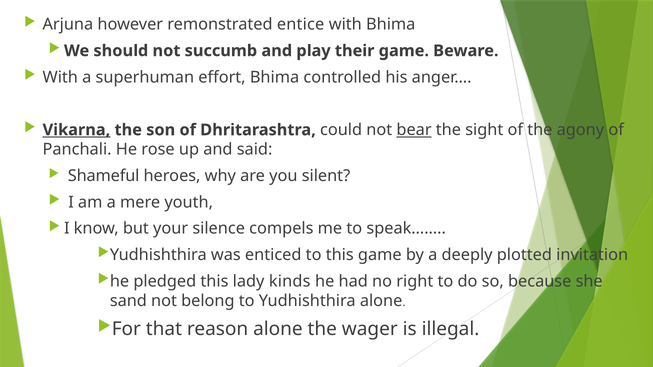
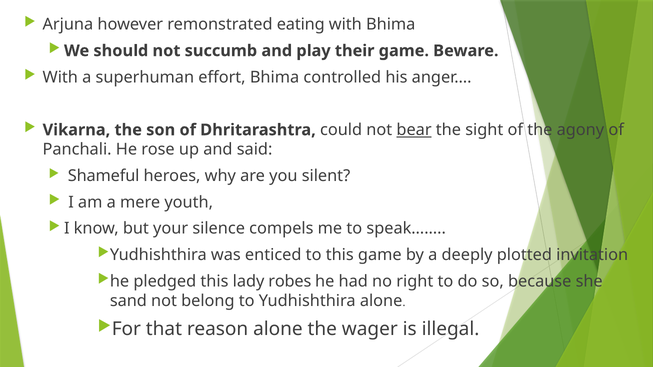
entice: entice -> eating (301, 24)
Vikarna underline: present -> none (76, 130)
kinds: kinds -> robes (290, 282)
